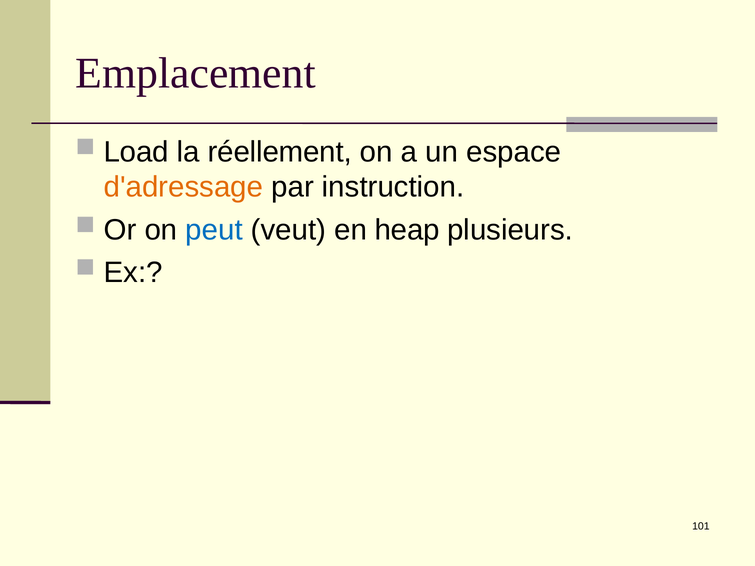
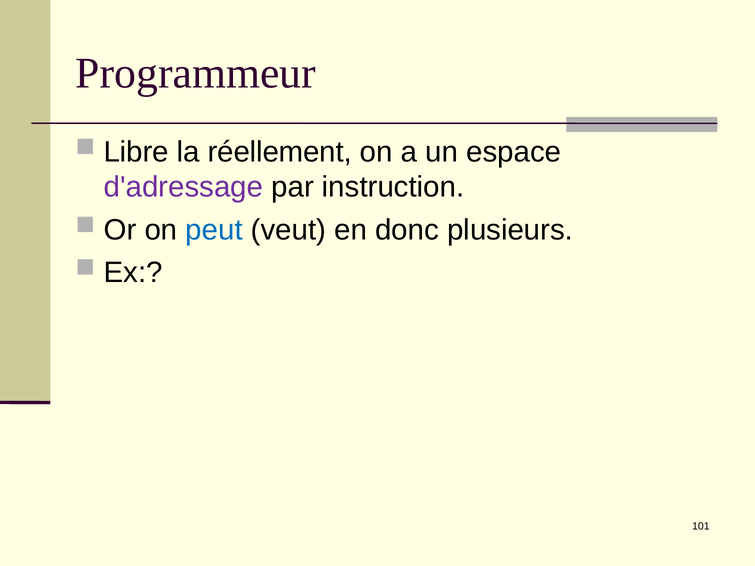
Emplacement: Emplacement -> Programmeur (196, 73)
Load: Load -> Libre (136, 152)
d'adressage colour: orange -> purple (183, 187)
heap: heap -> donc (407, 230)
